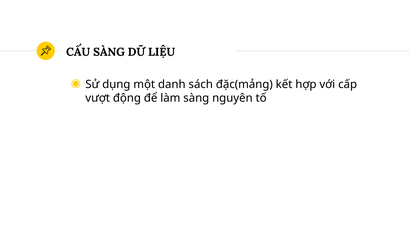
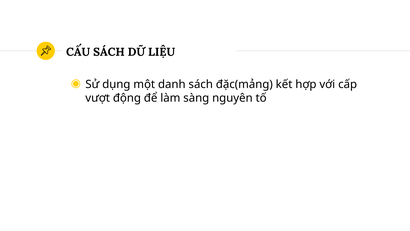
CẤU SÀNG: SÀNG -> SÁCH (109, 52)
